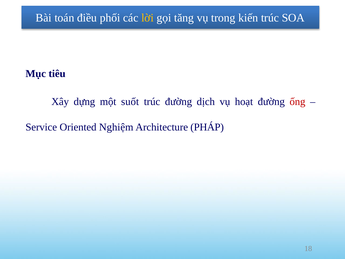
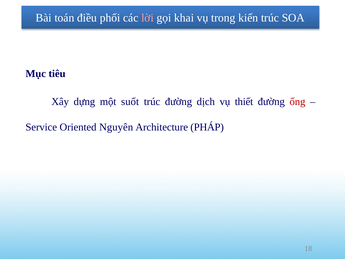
lời colour: yellow -> pink (148, 18)
tăng: tăng -> khai (184, 18)
hoạt: hoạt -> thiết (244, 102)
Nghiệm: Nghiệm -> Nguyên (116, 127)
